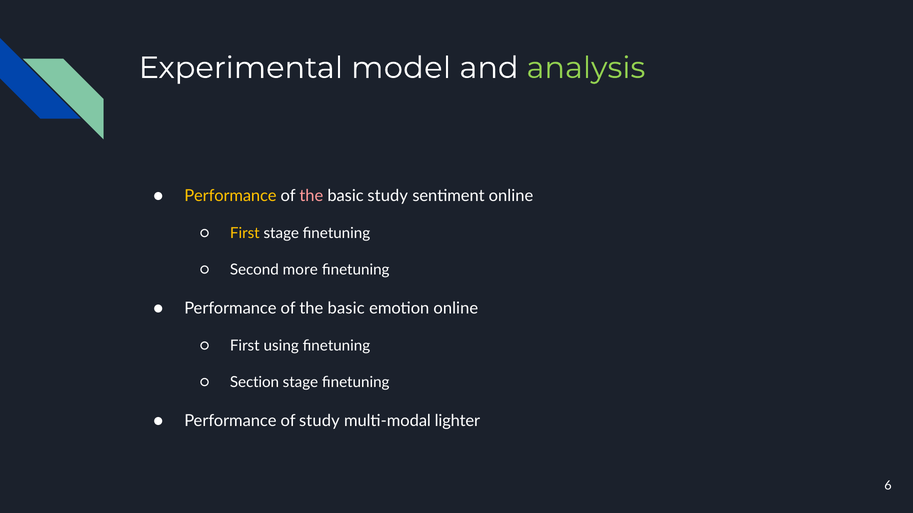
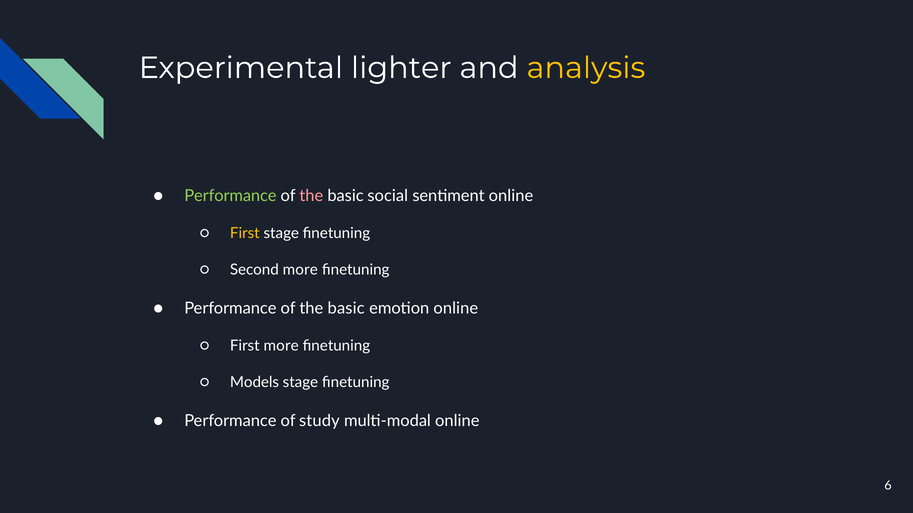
model: model -> lighter (401, 68)
analysis colour: light green -> yellow (586, 68)
Performance colour: yellow -> light green (230, 196)
basic study: study -> social (388, 196)
First using: using -> more (281, 346)
Section: Section -> Models (254, 383)
multi-modal lighter: lighter -> online (457, 421)
